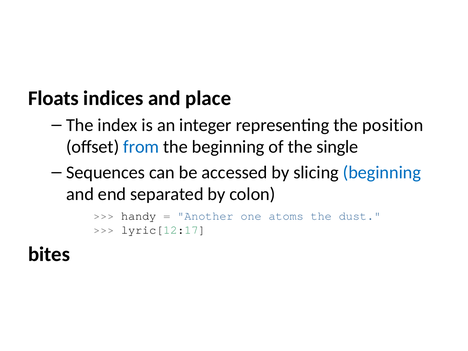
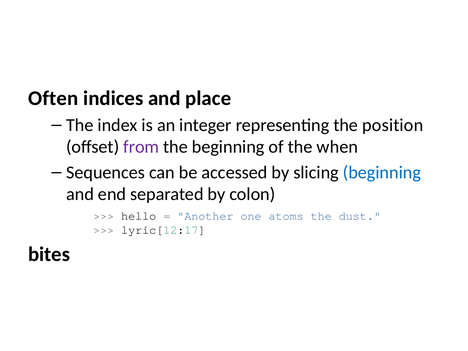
Floats: Floats -> Often (53, 98)
from colour: blue -> purple (141, 147)
single: single -> when (337, 147)
handy: handy -> hello (139, 216)
